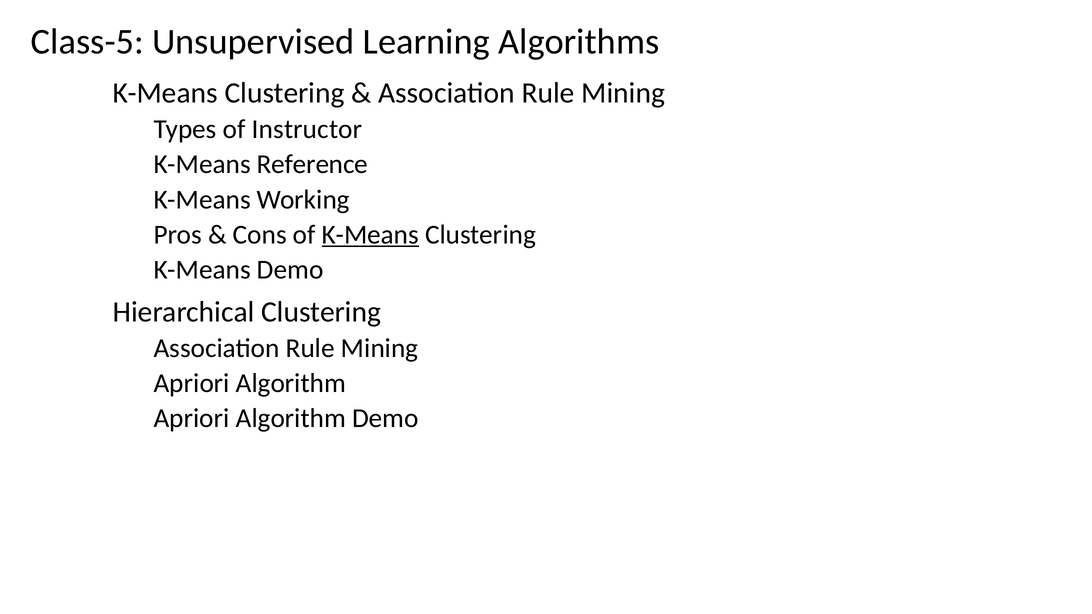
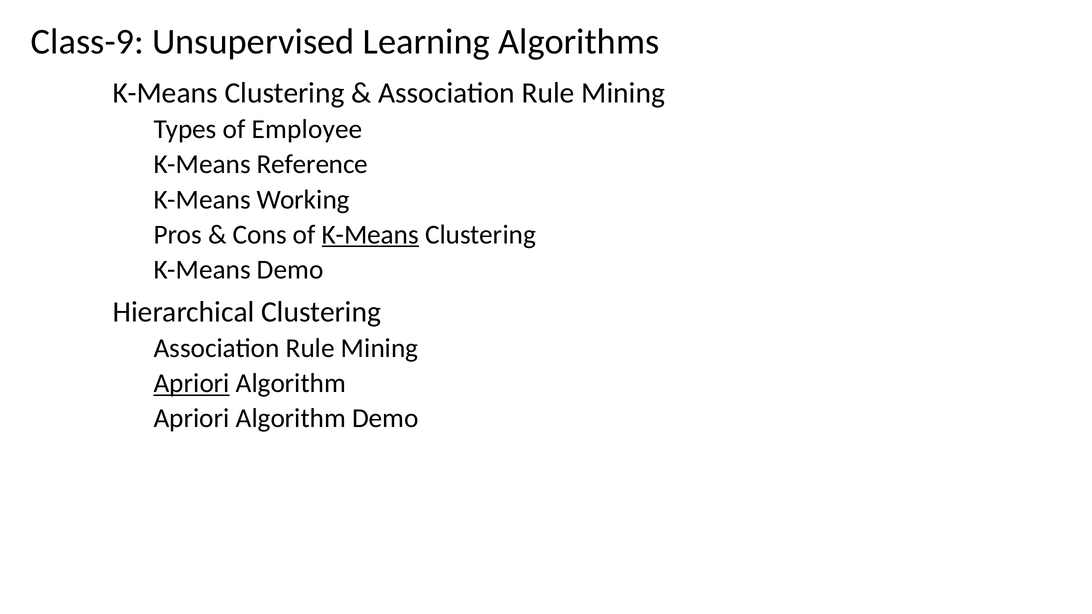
Class-5: Class-5 -> Class-9 (87, 42)
Instructor: Instructor -> Employee (307, 129)
Apriori underline: none -> present (192, 383)
